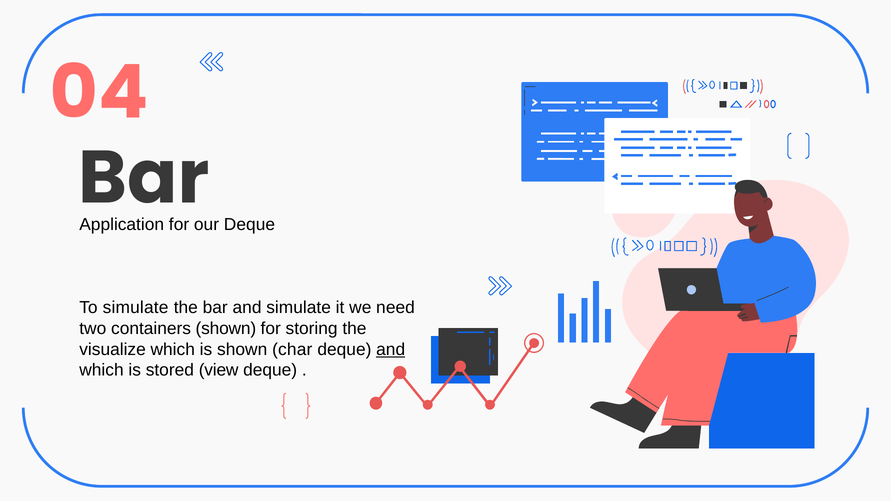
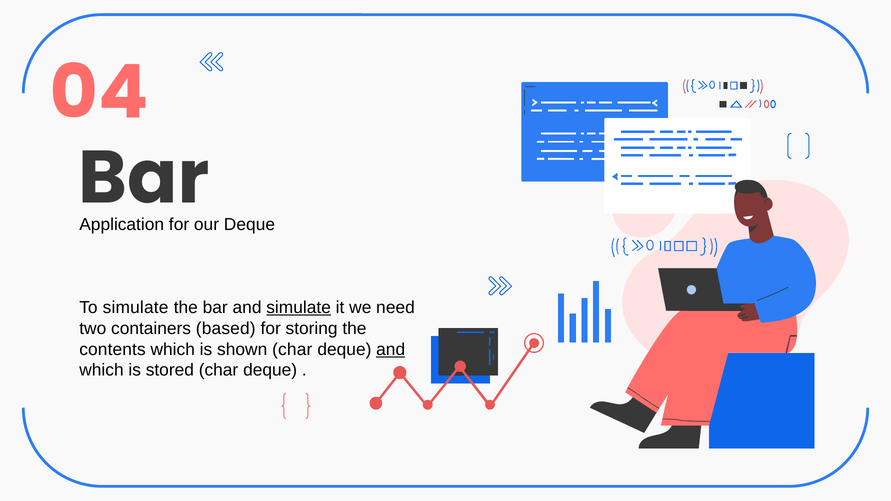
simulate underline: none -> present (299, 308)
containers shown: shown -> based (226, 329)
visualize: visualize -> contents (112, 349)
stored view: view -> char (219, 370)
